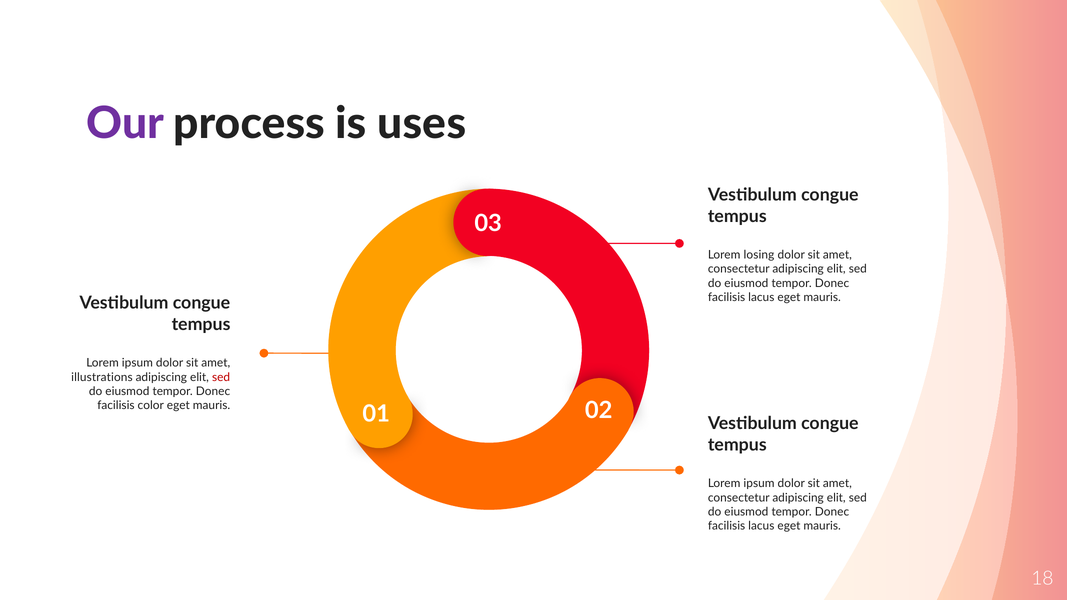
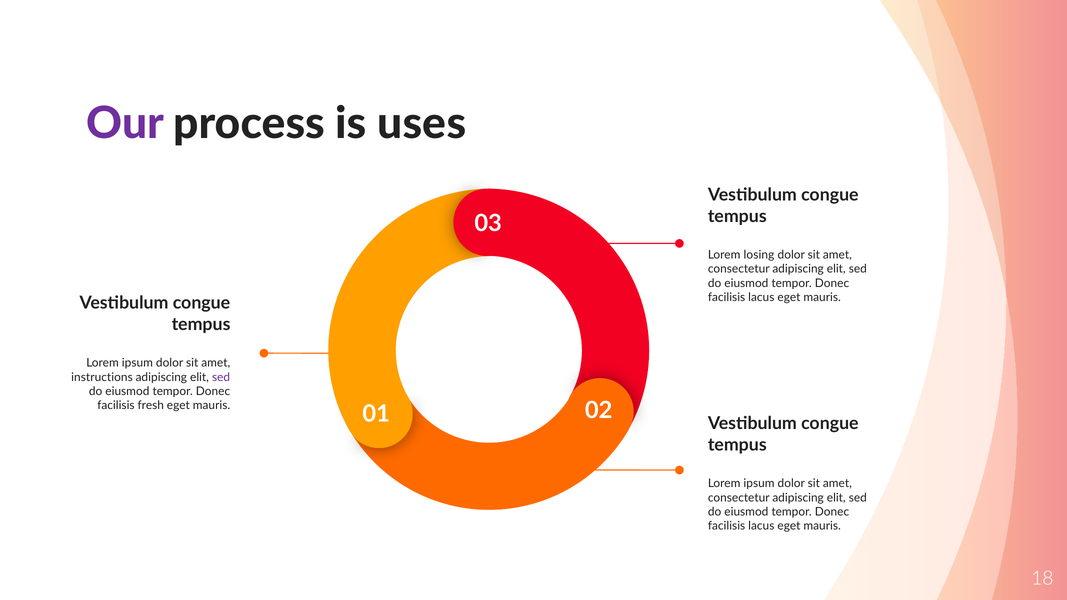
illustrations: illustrations -> instructions (102, 377)
sed colour: red -> purple (221, 377)
color: color -> fresh (151, 406)
